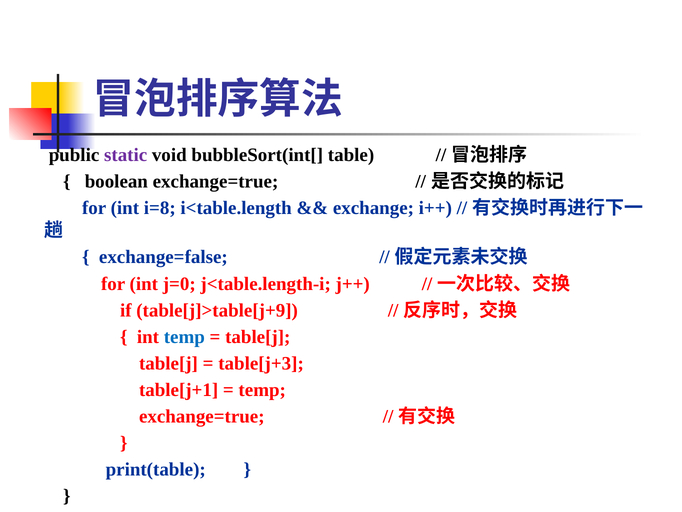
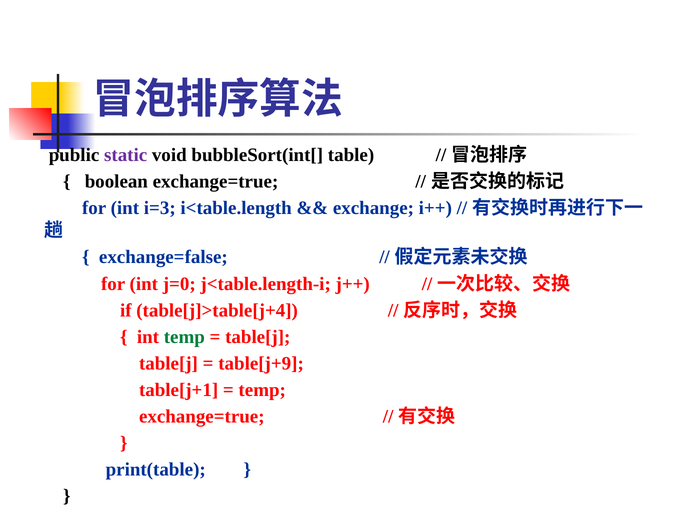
i=8: i=8 -> i=3 (160, 208)
table[j]>table[j+9: table[j]>table[j+9 -> table[j]>table[j+4 (217, 310)
temp colour: blue -> green (184, 337)
table[j+3: table[j+3 -> table[j+9 (261, 363)
